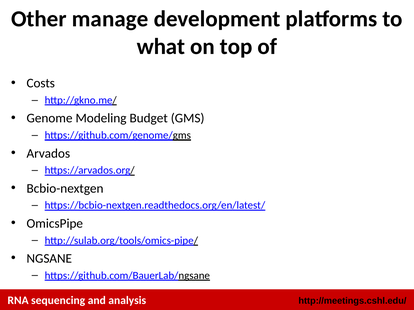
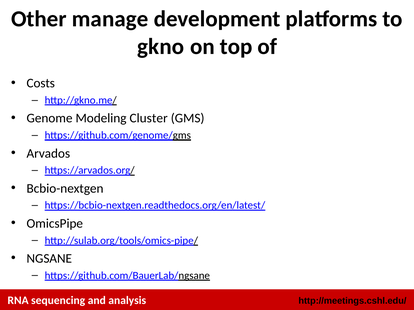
what: what -> gkno (161, 47)
Budget: Budget -> Cluster (149, 118)
